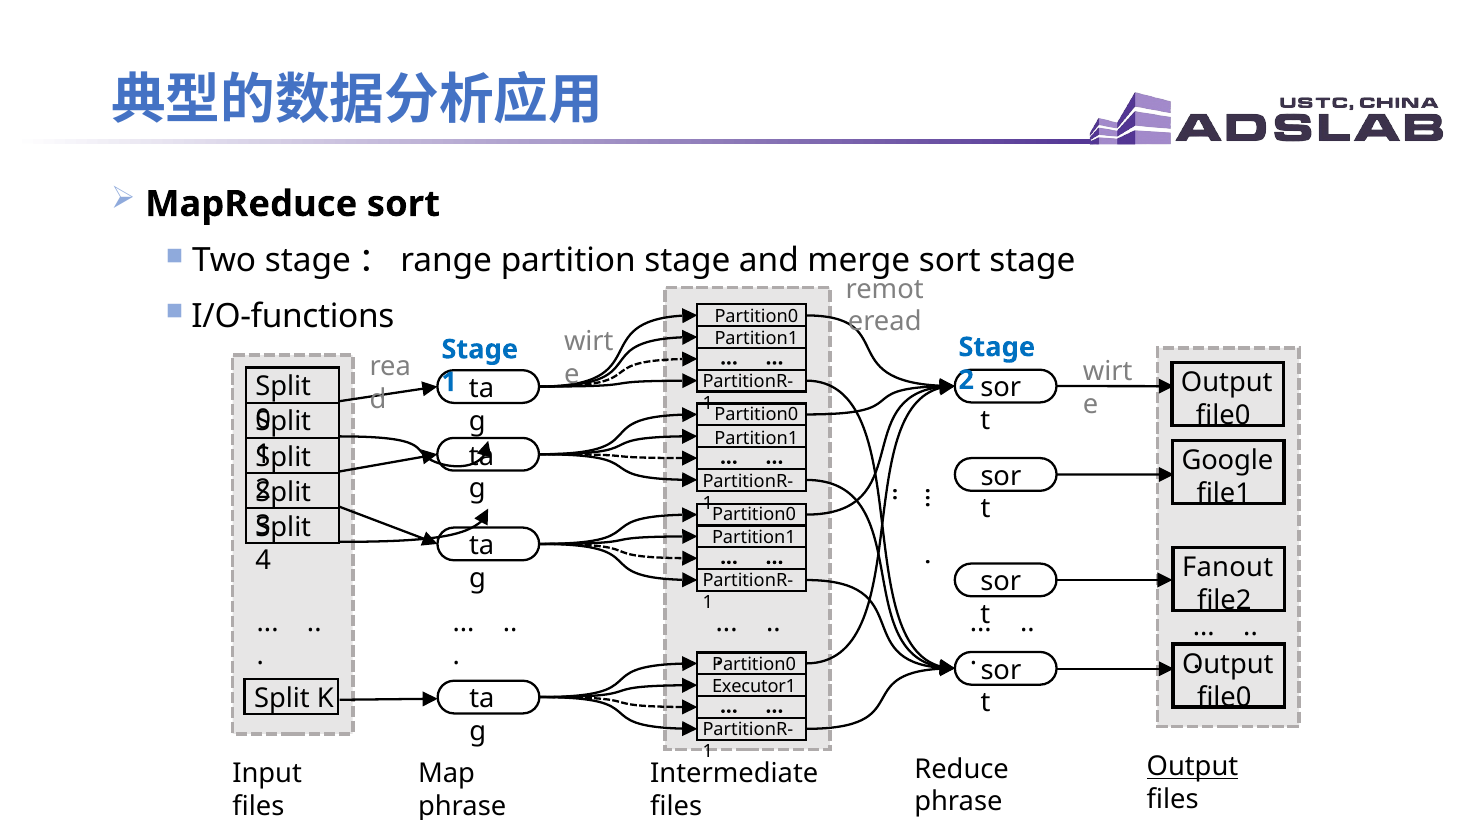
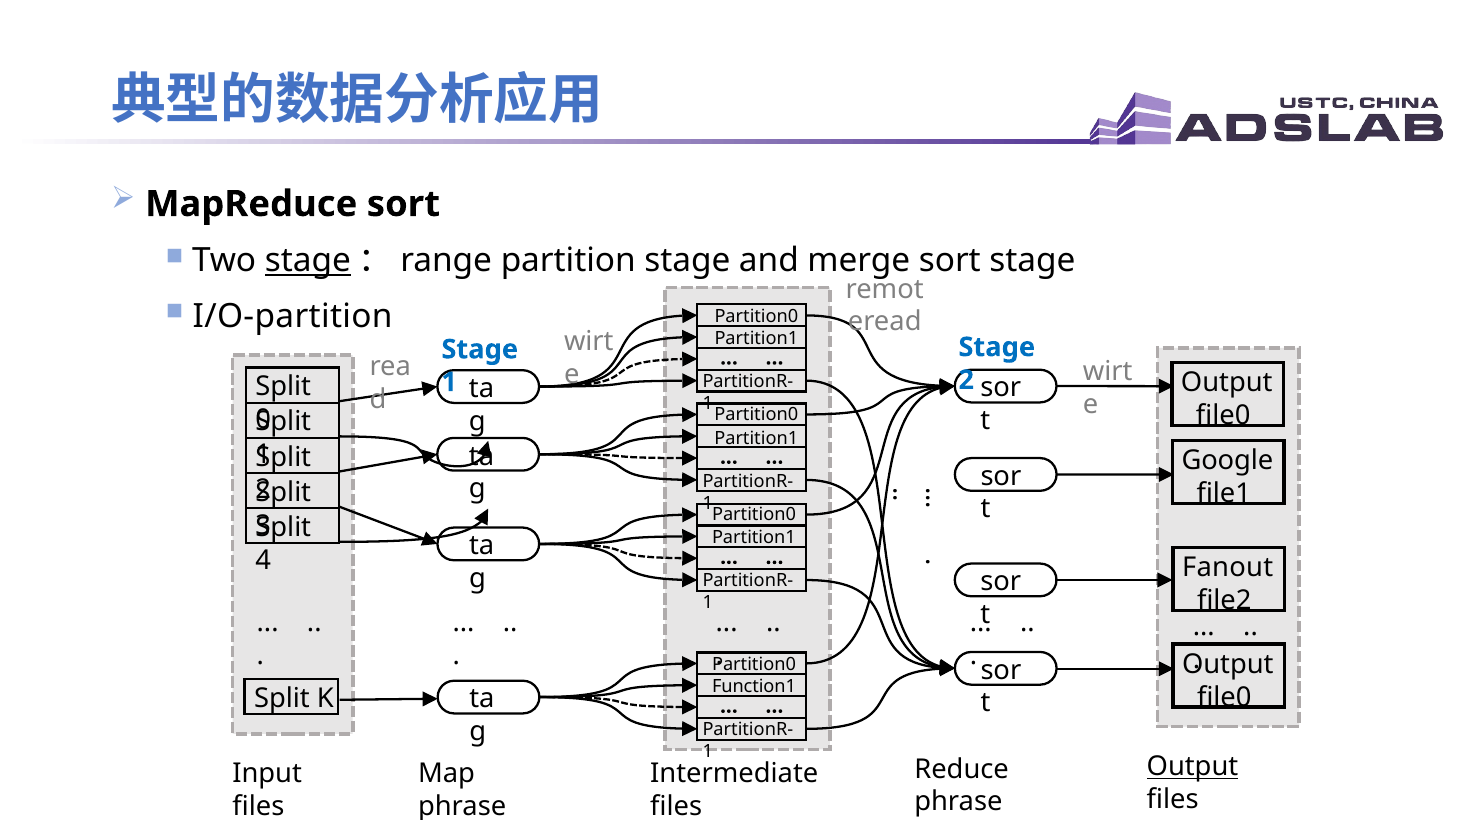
stage underline: none -> present (308, 261)
I/O-functions: I/O-functions -> I/O-partition (293, 316)
Executor1: Executor1 -> Function1 (754, 686)
